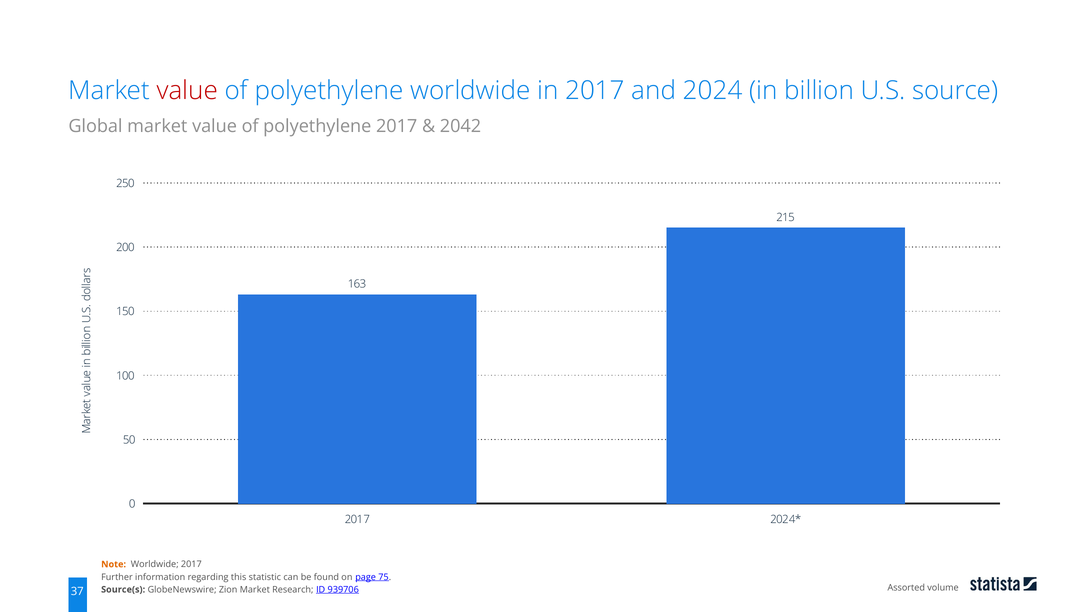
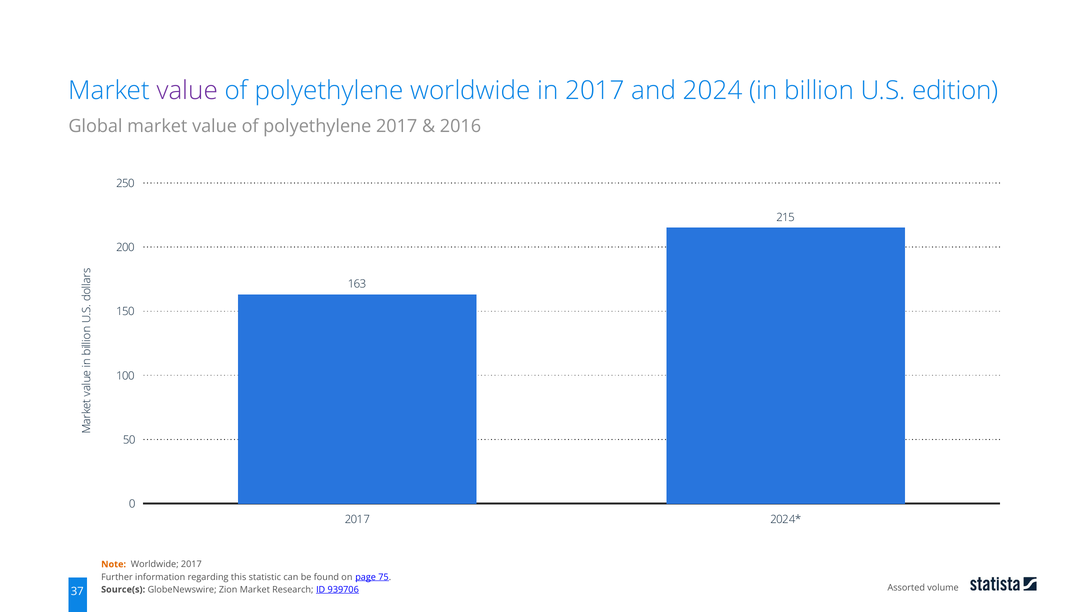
value colour: red -> purple (187, 91)
source: source -> edition (955, 91)
2042: 2042 -> 2016 (460, 126)
